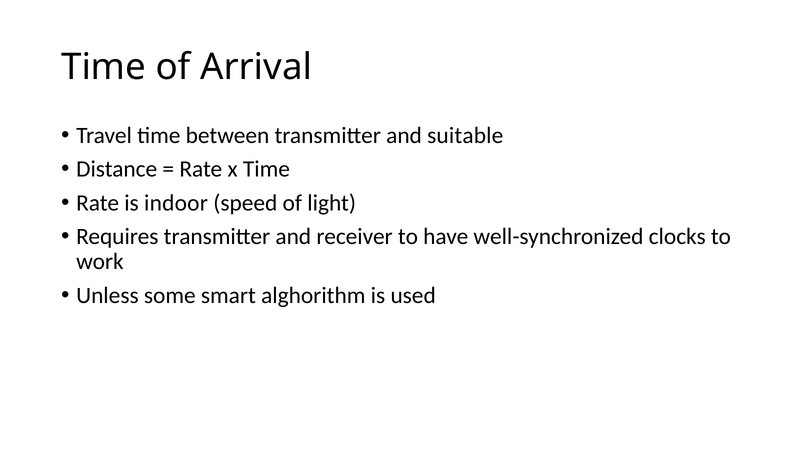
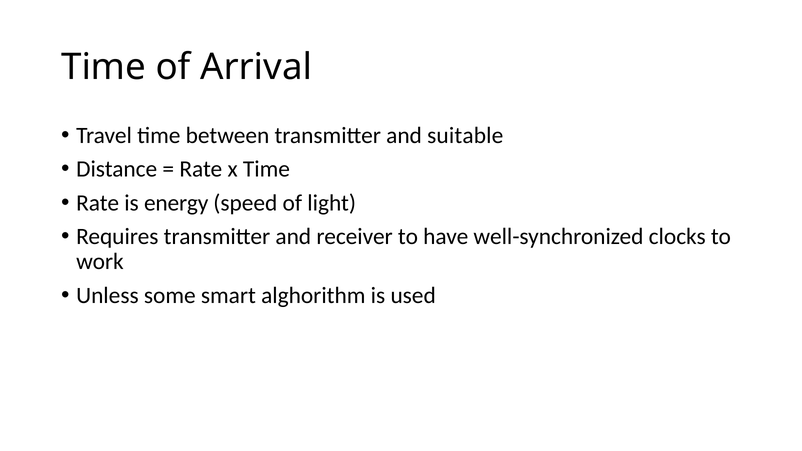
indoor: indoor -> energy (176, 203)
